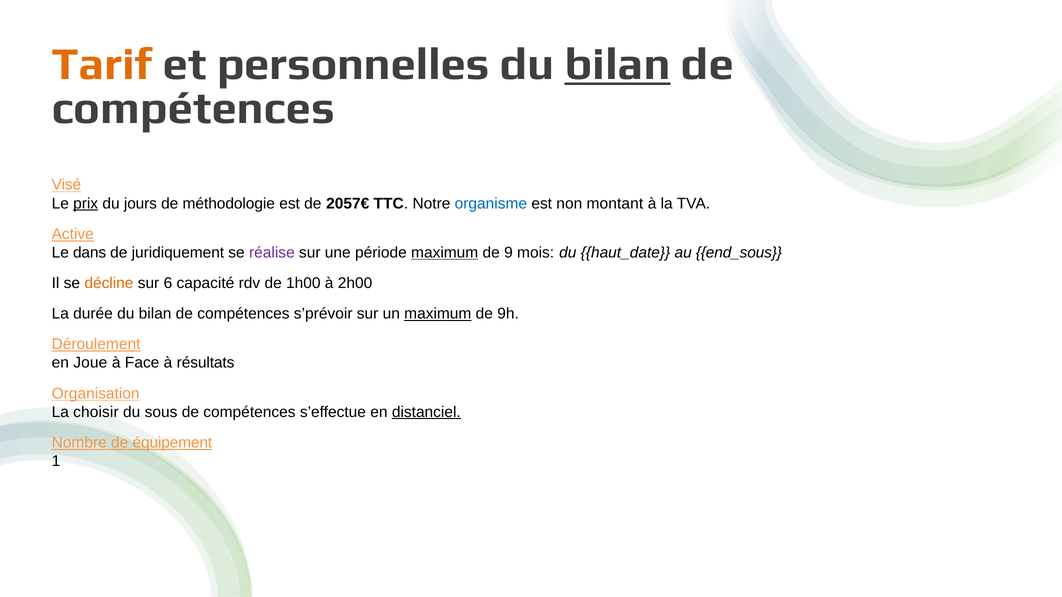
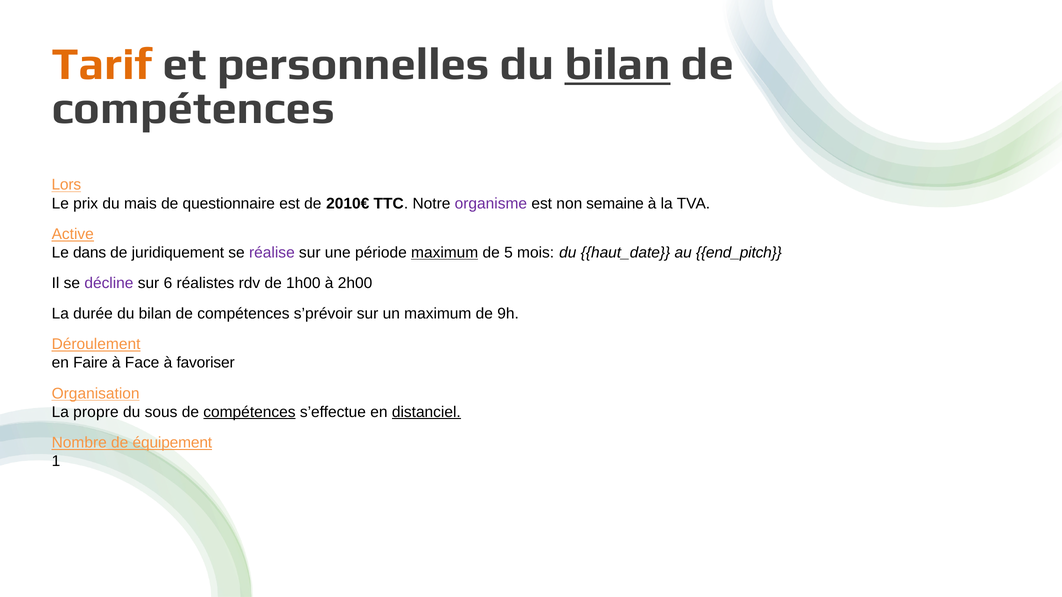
Visé: Visé -> Lors (66, 185)
prix underline: present -> none (86, 204)
jours: jours -> mais (140, 204)
méthodologie: méthodologie -> questionnaire (229, 204)
2057€: 2057€ -> 2010€ (348, 204)
organisme colour: blue -> purple (491, 204)
montant: montant -> semaine (615, 204)
9: 9 -> 5 (508, 253)
end_sous: end_sous -> end_pitch (739, 253)
décline colour: orange -> purple (109, 283)
capacité: capacité -> réalistes (205, 283)
maximum underline: present -> none (438, 314)
Joue: Joue -> Faire (90, 363)
résultats: résultats -> favoriser (206, 363)
choisir: choisir -> propre (96, 412)
compétences underline: none -> present (249, 412)
